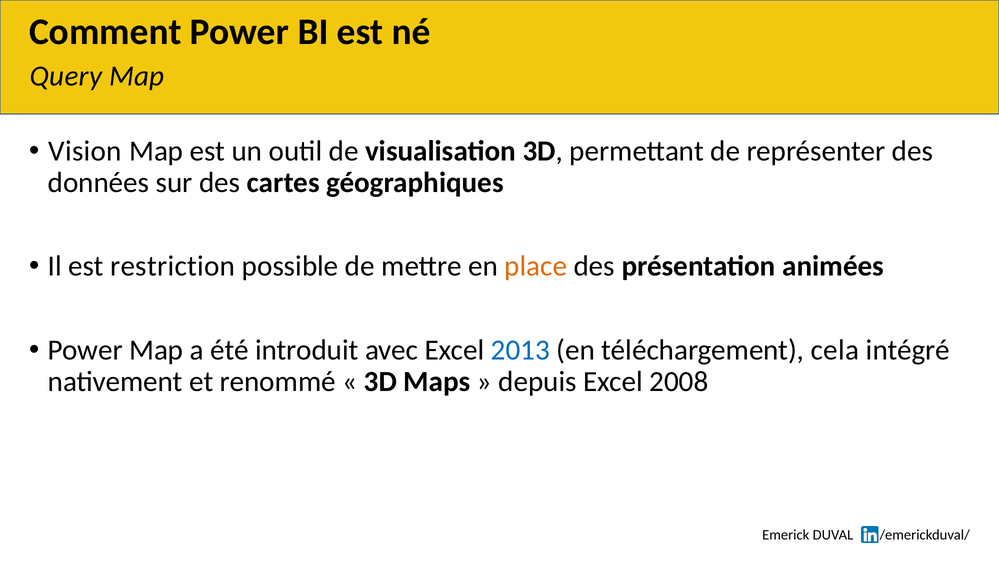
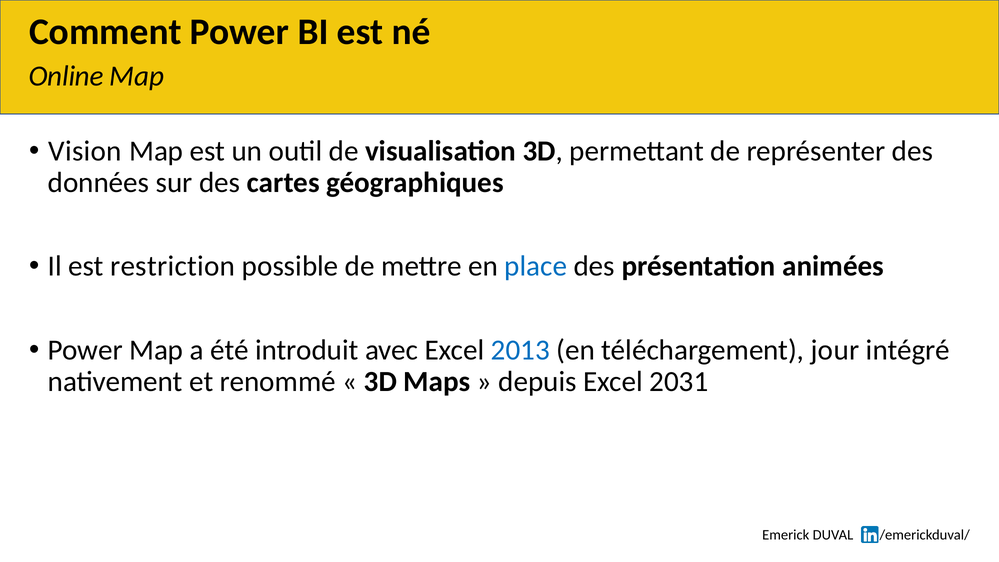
Query: Query -> Online (66, 76)
place colour: orange -> blue (536, 266)
cela: cela -> jour (835, 350)
2008: 2008 -> 2031 (679, 382)
